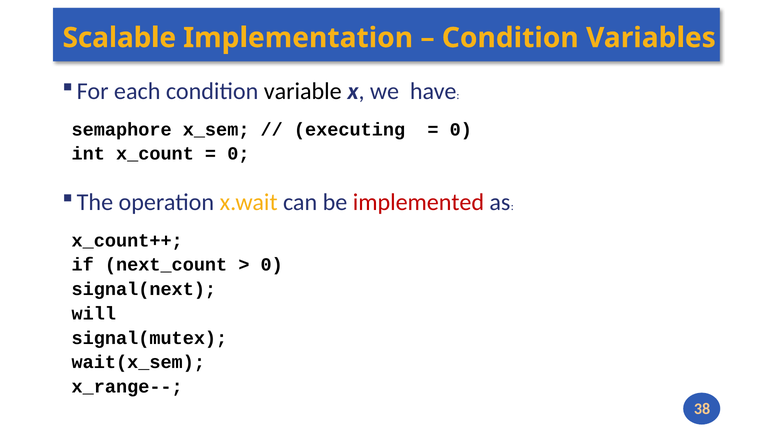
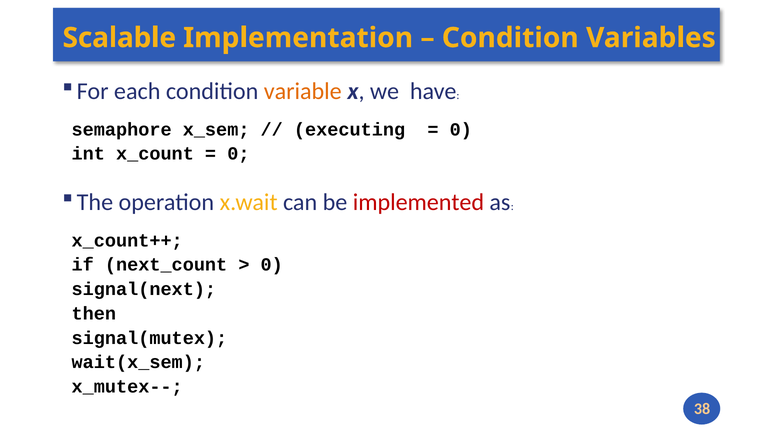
variable colour: black -> orange (303, 91)
will: will -> then (94, 313)
x_range--: x_range-- -> x_mutex-- (127, 386)
